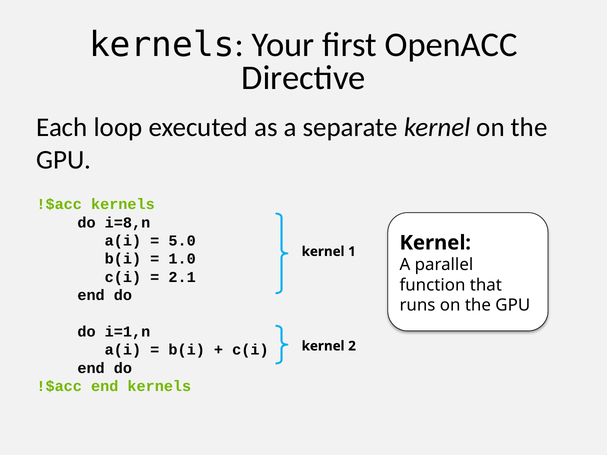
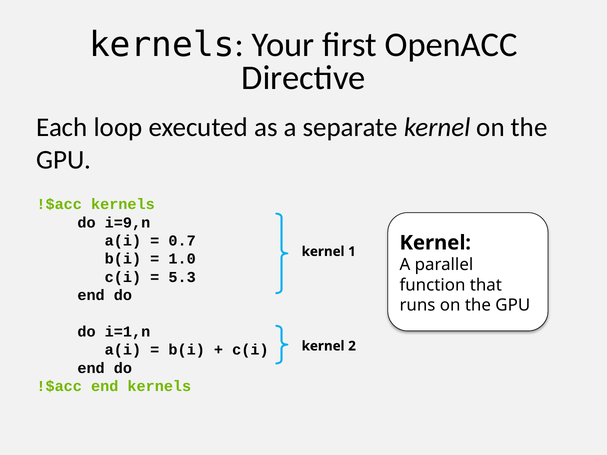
i=8,n: i=8,n -> i=9,n (127, 223)
5.0: 5.0 -> 0.7 (182, 241)
2.1: 2.1 -> 5.3 (182, 277)
